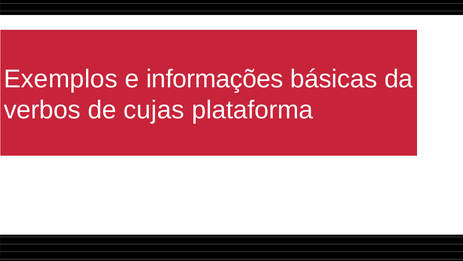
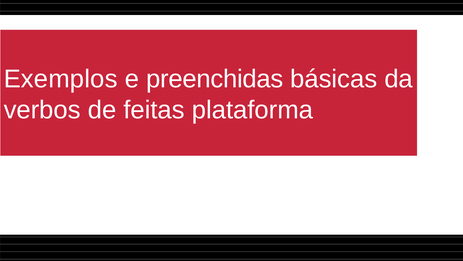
informações: informações -> preenchidas (215, 79)
cujas: cujas -> feitas (154, 110)
